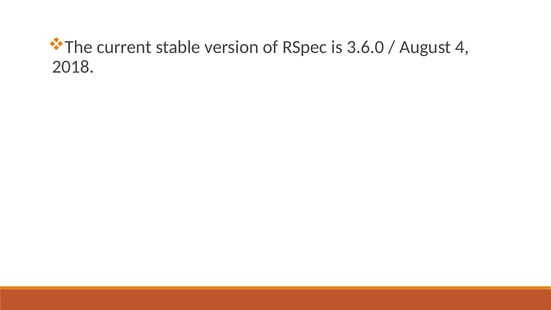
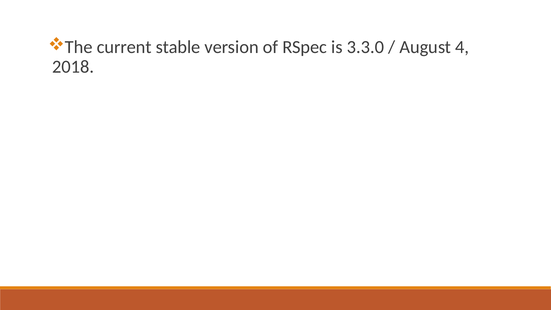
3.6.0: 3.6.0 -> 3.3.0 (365, 47)
